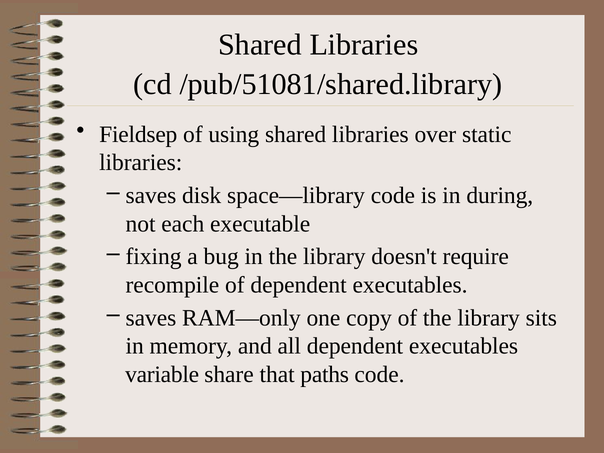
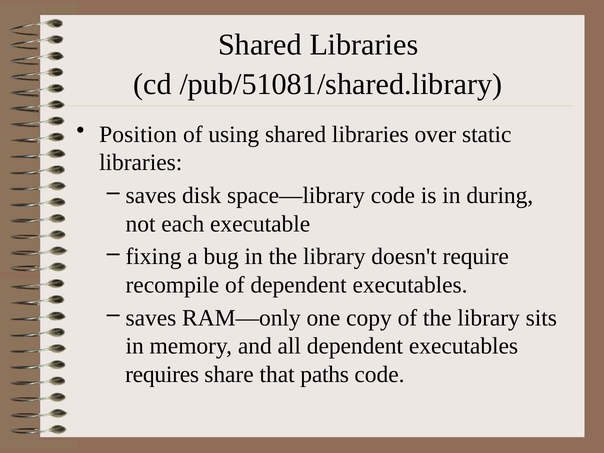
Fieldsep: Fieldsep -> Position (138, 135)
variable: variable -> requires (162, 374)
